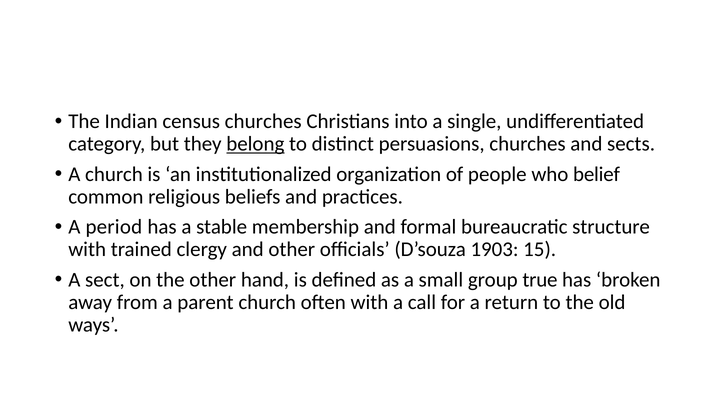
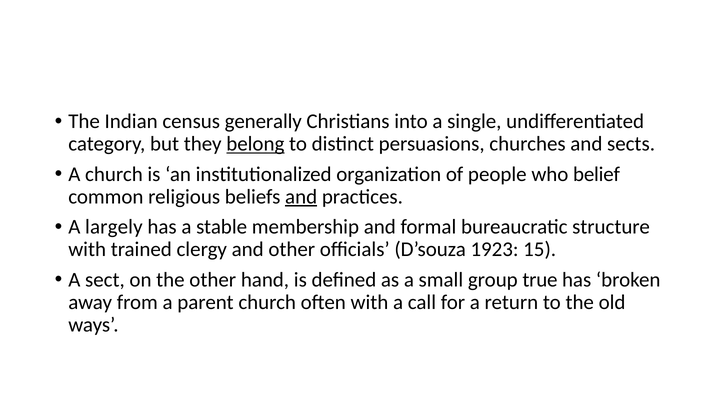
census churches: churches -> generally (263, 122)
and underline: none -> present (301, 197)
period: period -> largely (114, 227)
1903: 1903 -> 1923 (495, 250)
